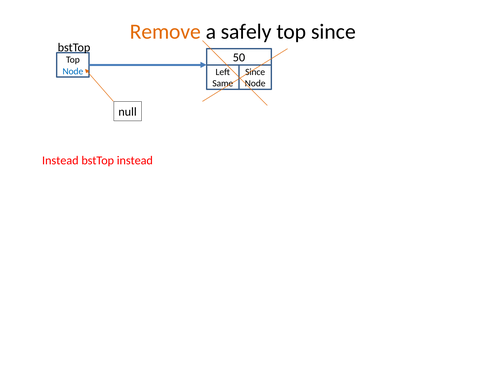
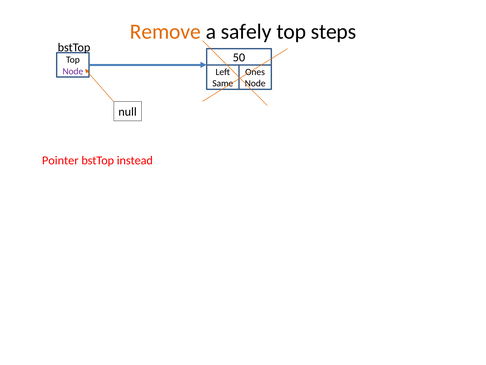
top since: since -> steps (334, 32)
Node colour: blue -> purple (73, 71)
Since: Since -> Ones (255, 72)
Instead: Instead -> Pointer (60, 160)
